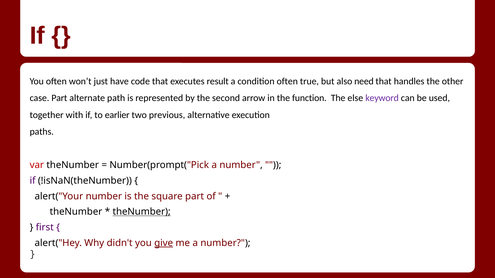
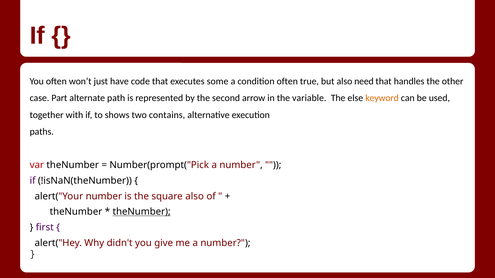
result: result -> some (218, 82)
function: function -> variable (309, 98)
keyword colour: purple -> orange (382, 98)
earlier: earlier -> shows (117, 115)
previous: previous -> contains (167, 115)
square part: part -> also (195, 196)
give underline: present -> none (164, 243)
